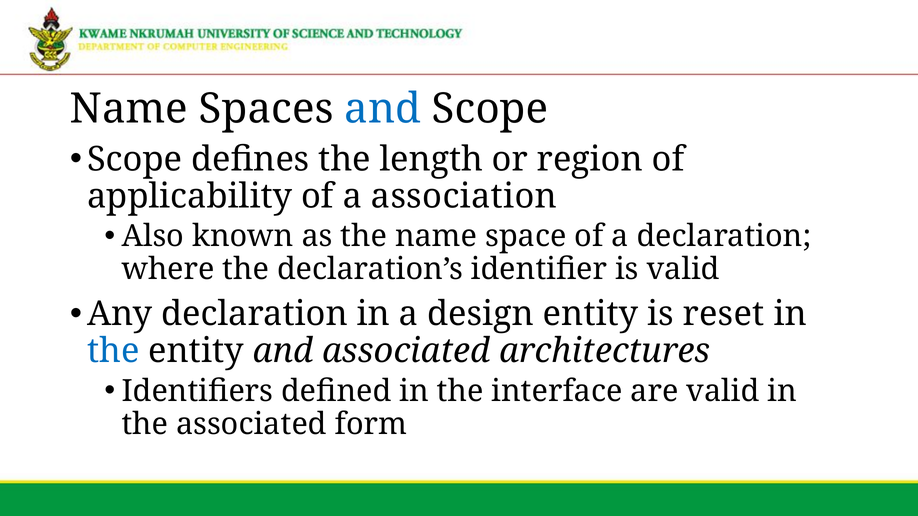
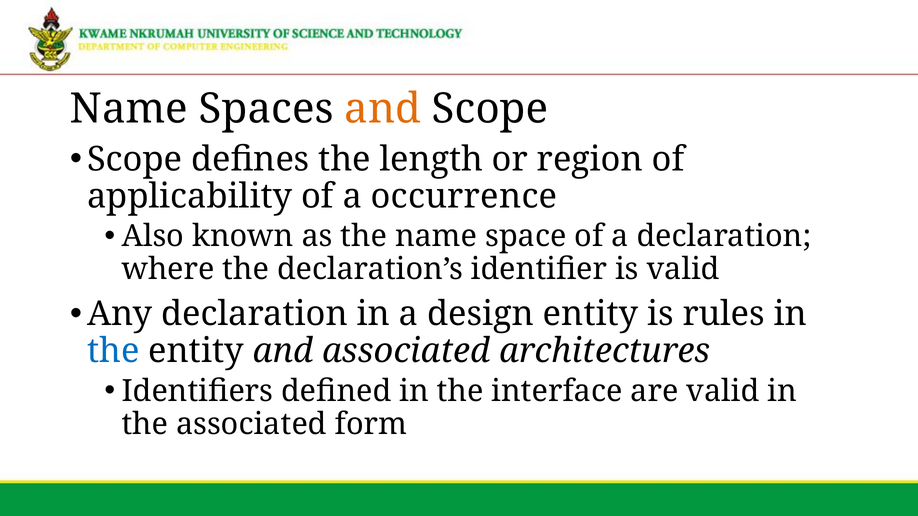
and colour: blue -> orange (383, 109)
association: association -> occurrence (464, 196)
reset: reset -> rules (724, 314)
